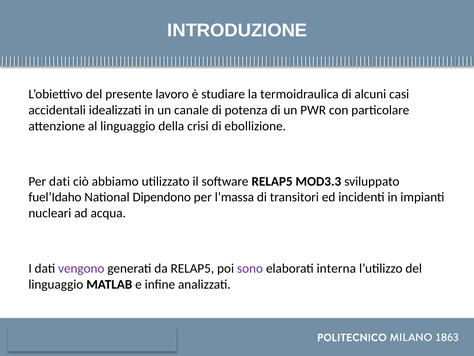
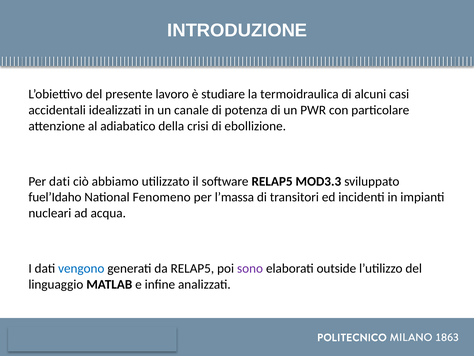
al linguaggio: linguaggio -> adiabatico (128, 126)
Dipendono: Dipendono -> Fenomeno (162, 197)
vengono colour: purple -> blue (81, 268)
interna: interna -> outside (336, 268)
